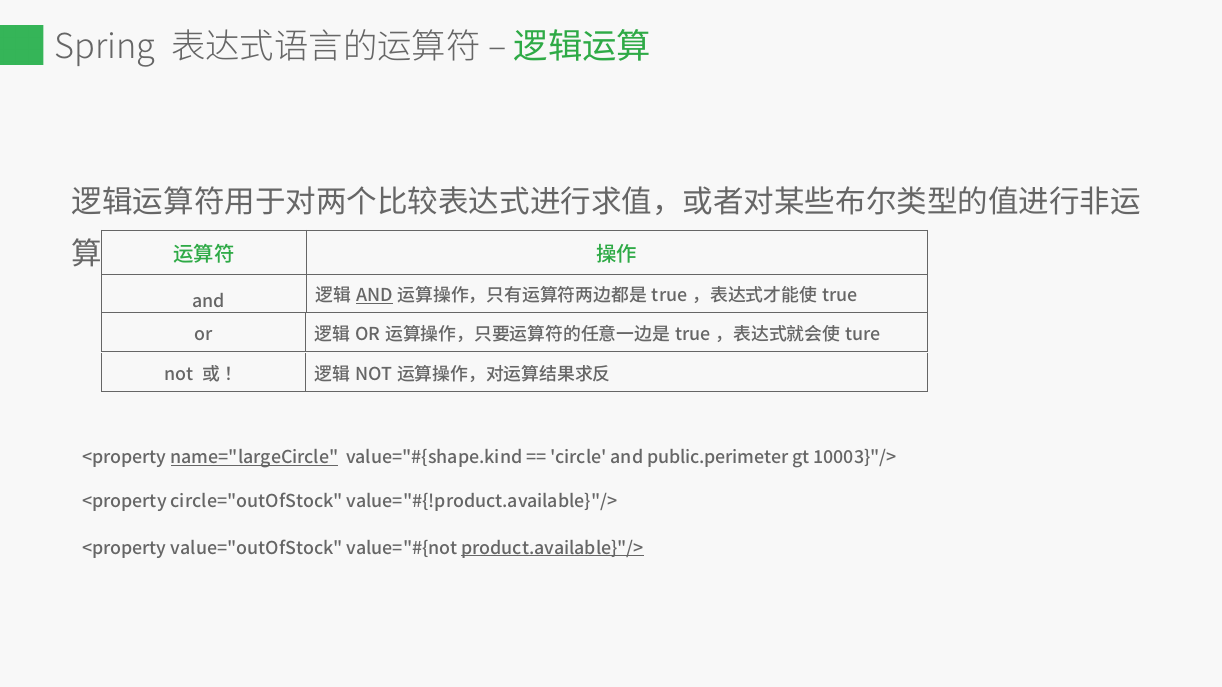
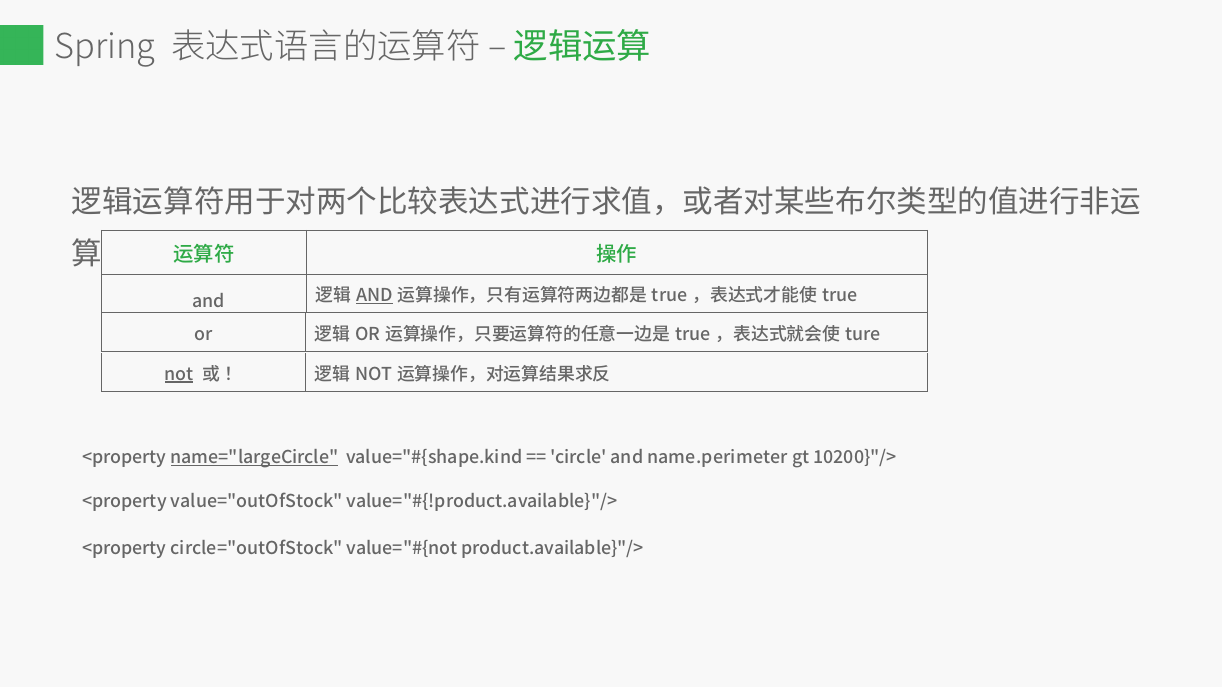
not underline: none -> present (179, 375)
public.perimeter: public.perimeter -> name.perimeter (718, 458)
10003}"/>: 10003}"/> -> 10200}"/> (855, 458)
circle="outOfStock: circle="outOfStock -> value="outOfStock (257, 502)
value="outOfStock: value="outOfStock -> circle="outOfStock (257, 549)
product.available}"/> underline: present -> none (553, 549)
